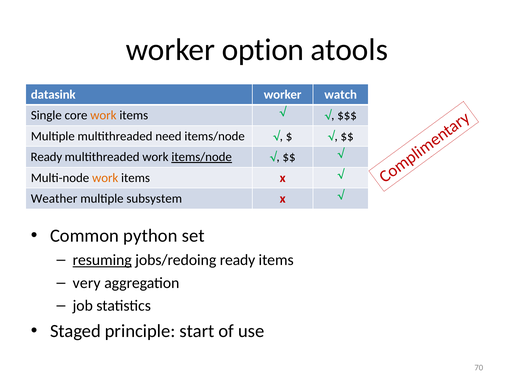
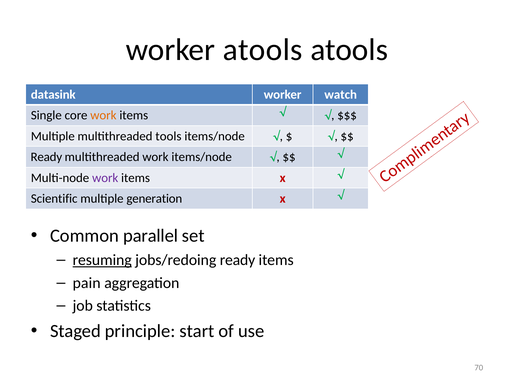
worker option: option -> atools (263, 50)
need: need -> tools (168, 136)
items/node underline: present -> none (202, 157)
work colour: orange -> purple (105, 178)
Weather: Weather -> Scientific (54, 199)
subsystem: subsystem -> generation (154, 199)
python: python -> parallel (151, 236)
very: very -> pain (87, 283)
